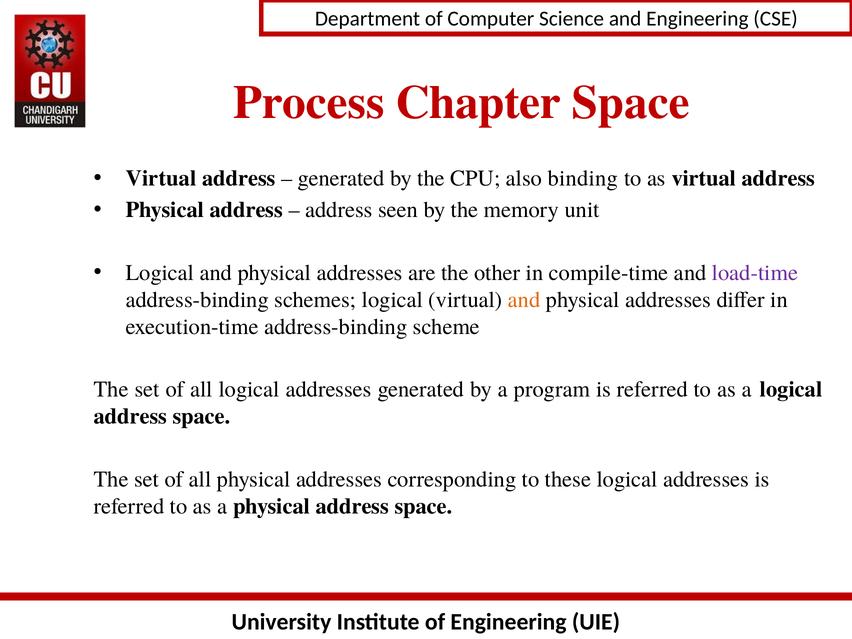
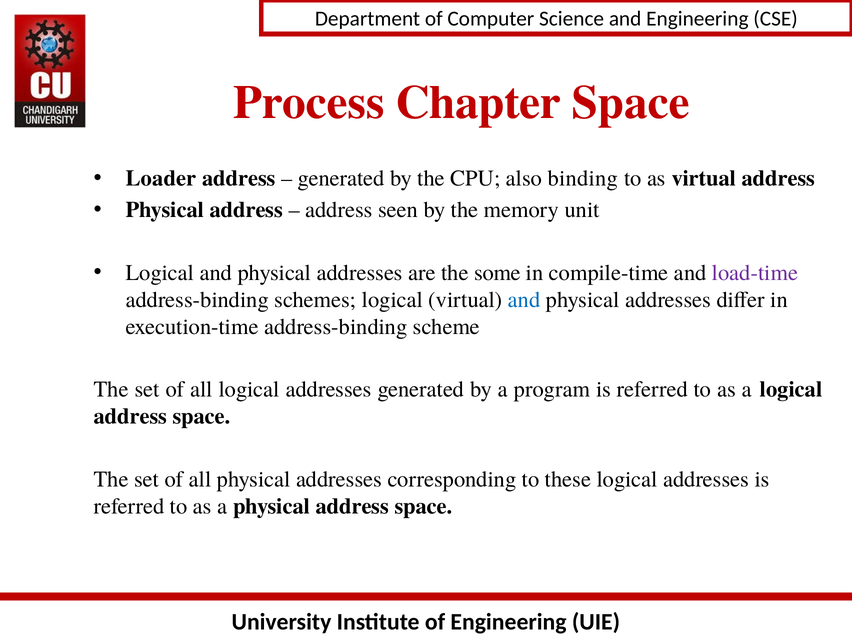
Virtual: Virtual -> Loader (161, 179)
other: other -> some (497, 273)
and colour: orange -> blue (524, 300)
